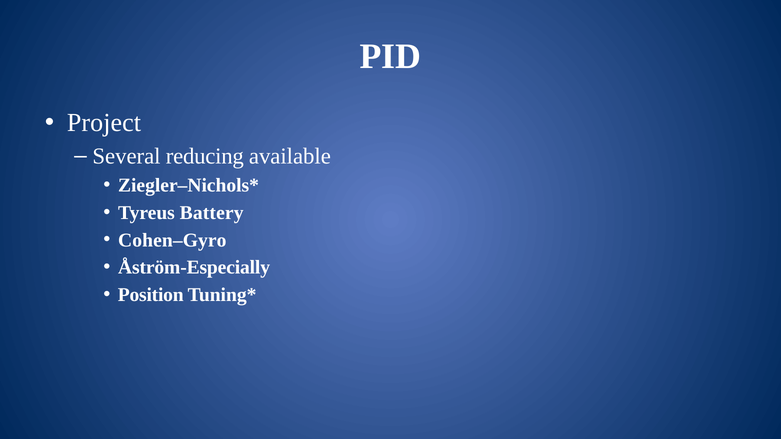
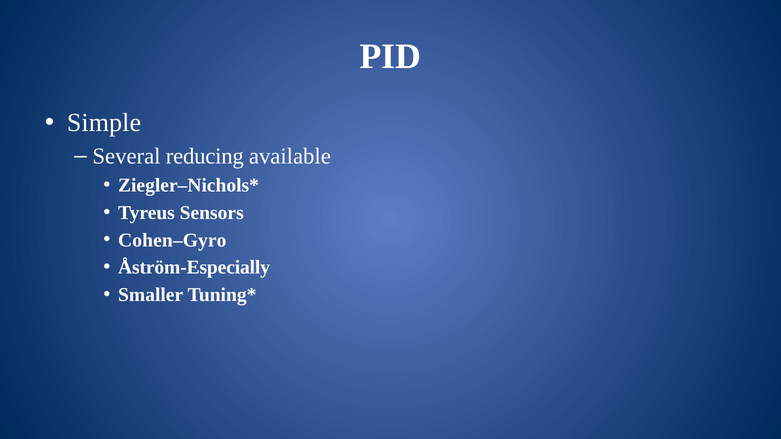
Project: Project -> Simple (104, 123)
Battery: Battery -> Sensors (212, 213)
Position: Position -> Smaller (151, 295)
